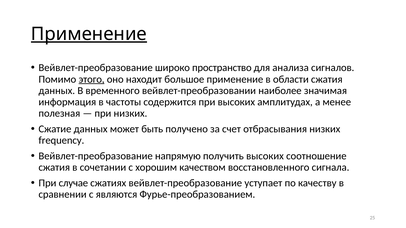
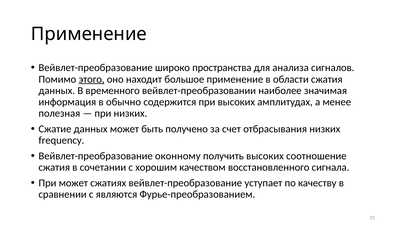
Применение underline: present -> none (89, 34)
пространство: пространство -> пространства (222, 68)
частоты: частоты -> обычно (124, 102)
напрямую: напрямую -> оконному (178, 156)
При случае: случае -> может (73, 183)
